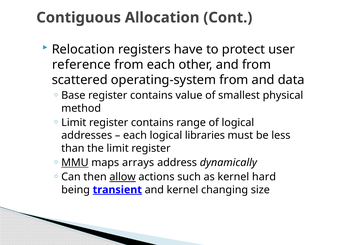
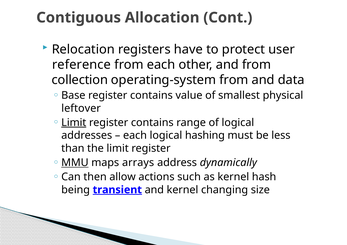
scattered: scattered -> collection (80, 80)
method: method -> leftover (81, 108)
Limit underline: none -> present (74, 123)
libraries: libraries -> hashing (205, 136)
allow underline: present -> none (123, 177)
hard: hard -> hash (264, 177)
